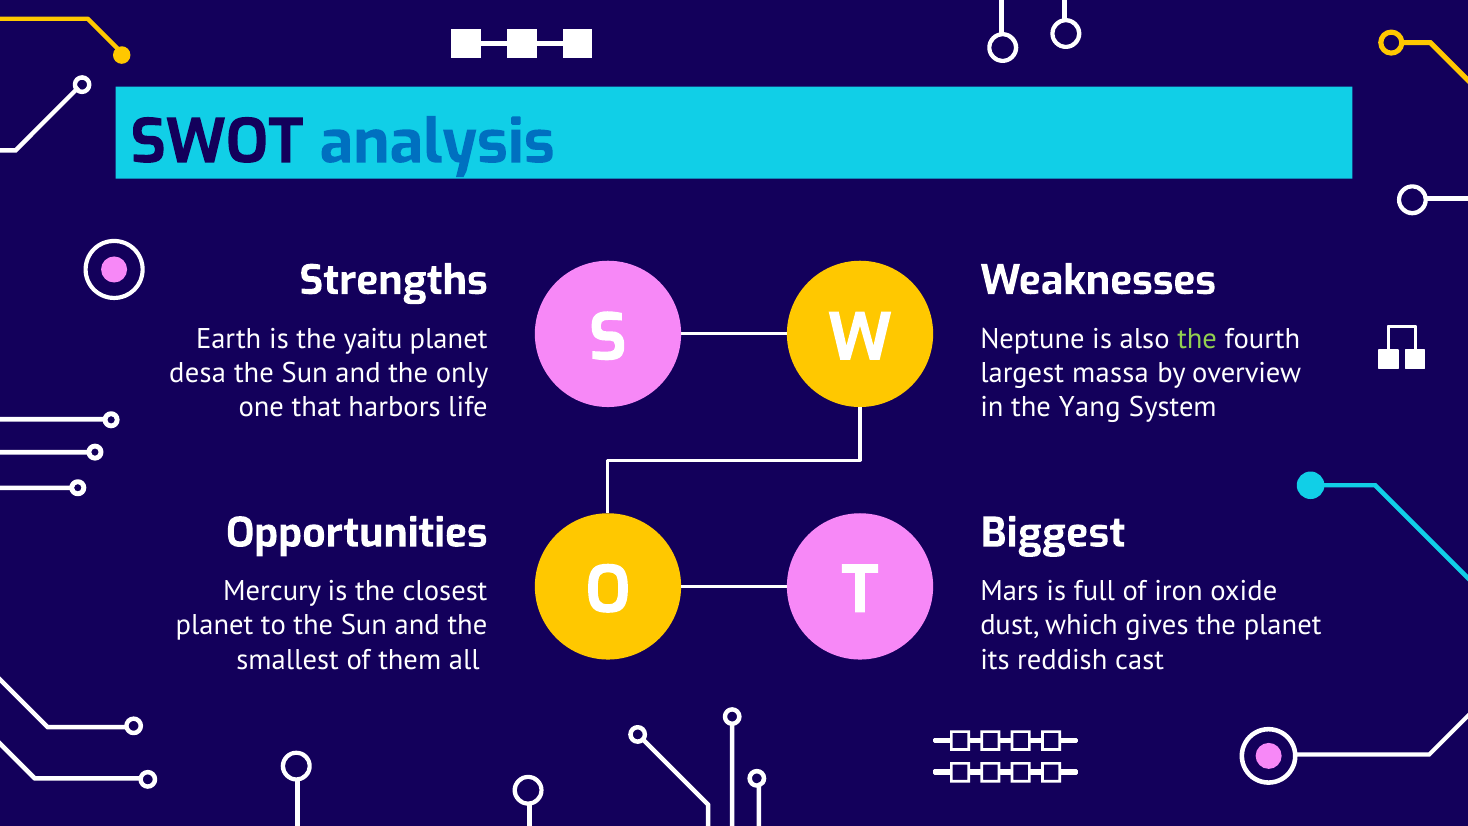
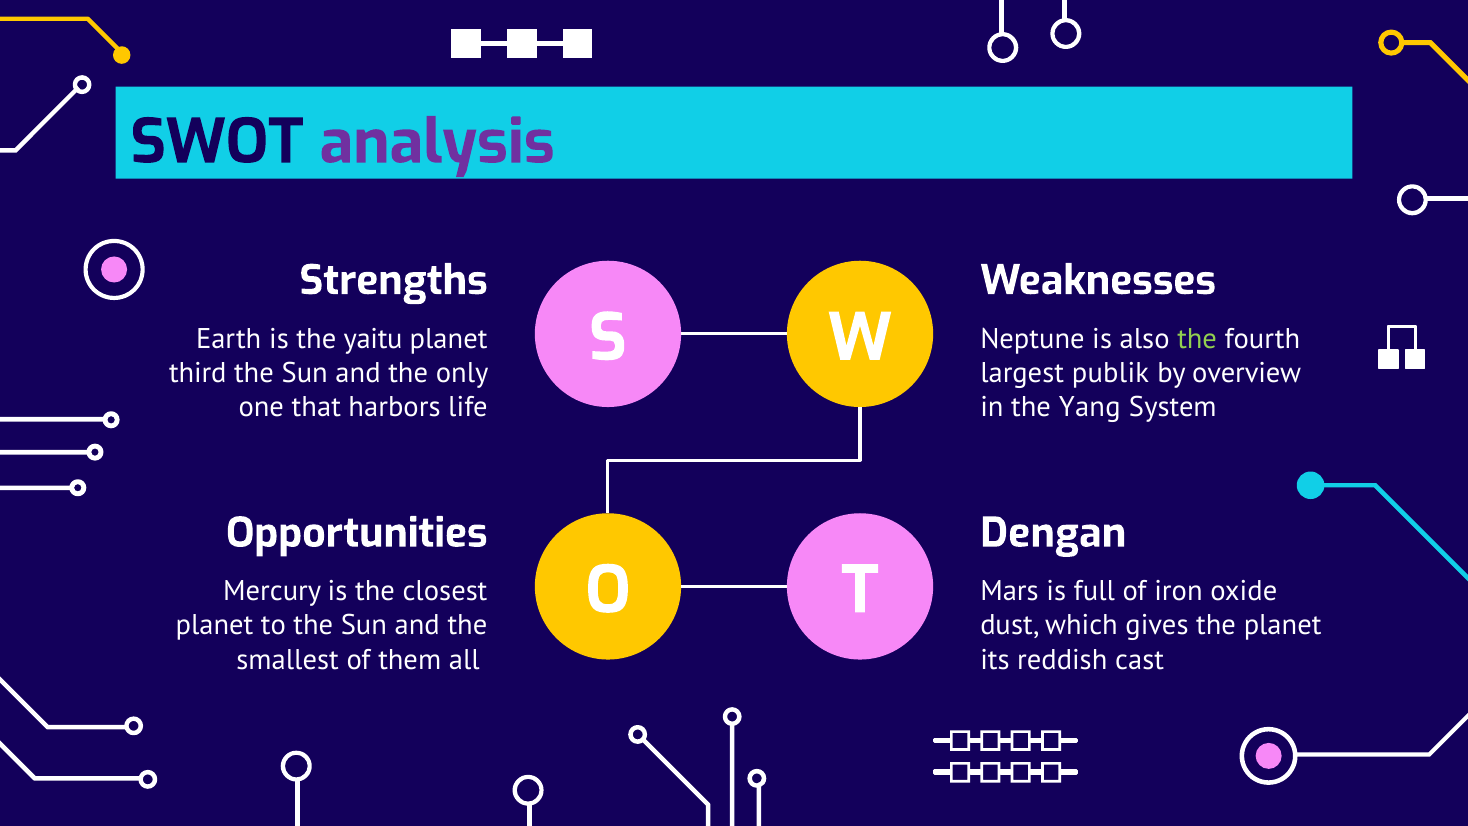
analysis colour: blue -> purple (437, 142)
desa: desa -> third (198, 373)
massa: massa -> publik (1110, 373)
Biggest: Biggest -> Dengan (1053, 533)
